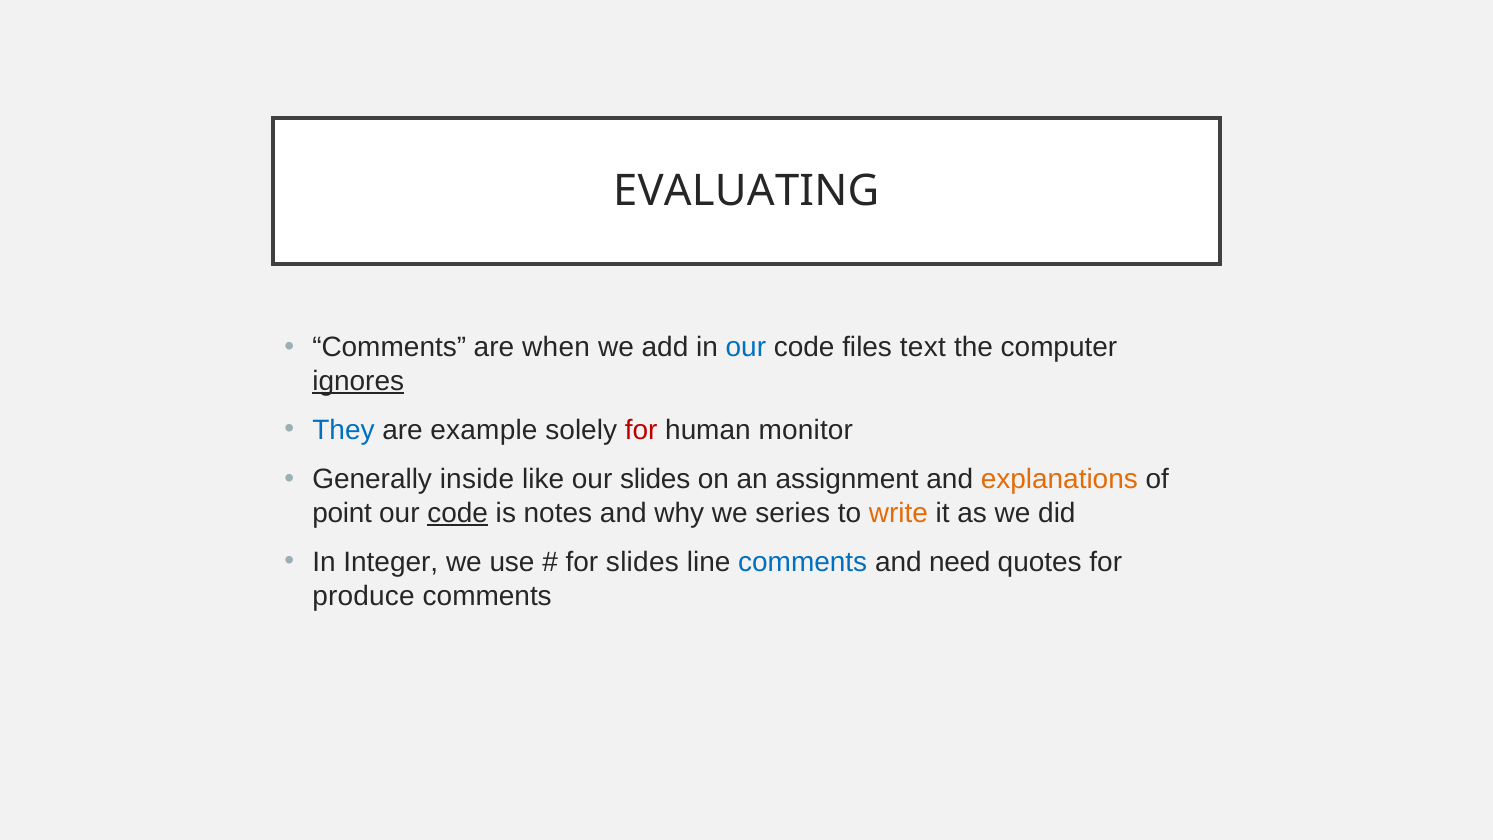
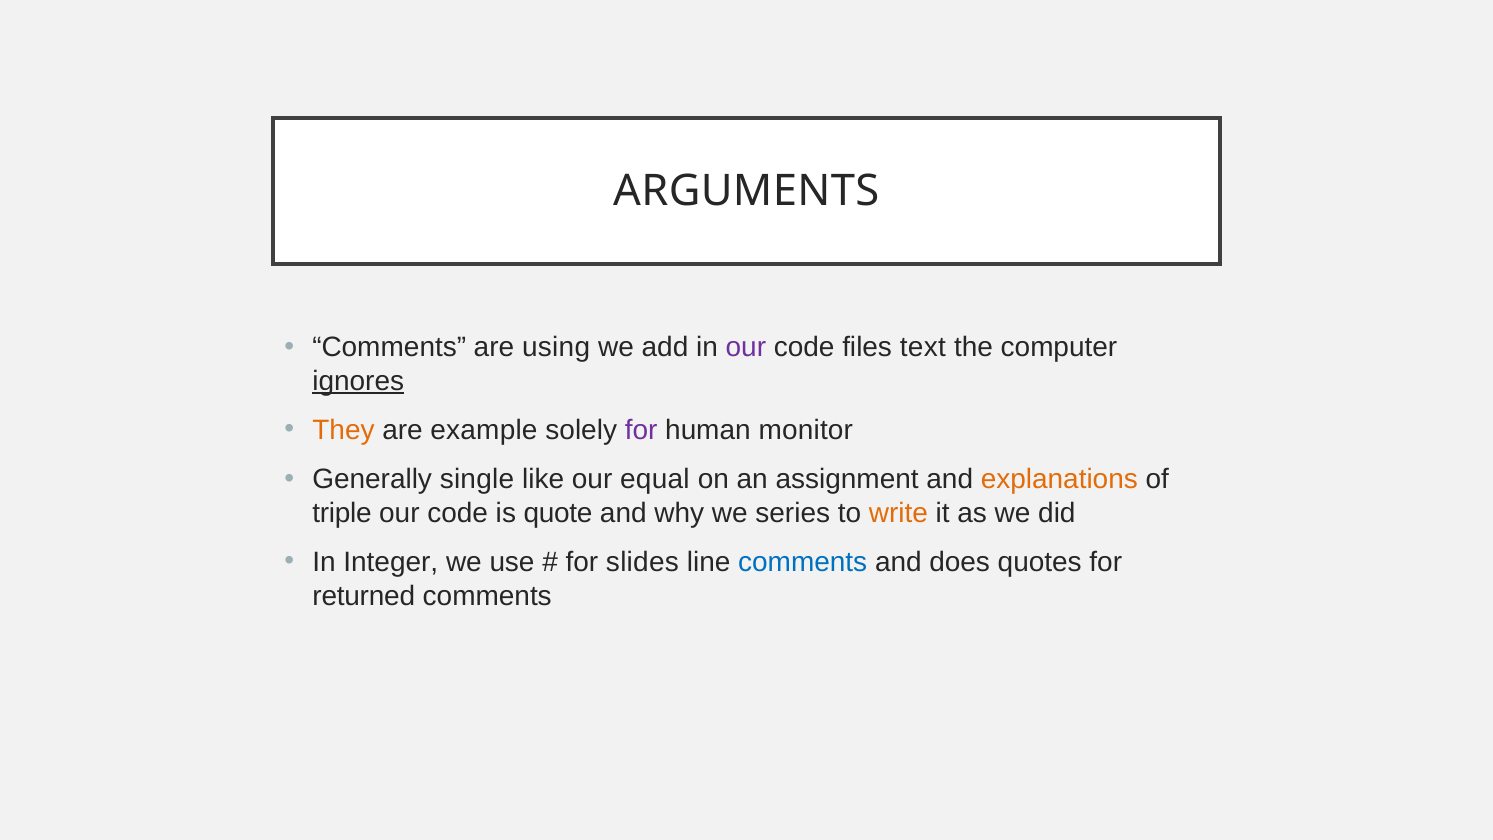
EVALUATING: EVALUATING -> ARGUMENTS (746, 191)
when: when -> using (556, 347)
our colour: blue -> purple (746, 347)
They colour: blue -> orange (343, 430)
for colour: red -> purple (641, 430)
inside: inside -> single (477, 479)
our slides: slides -> equal (655, 479)
point: point -> triple (342, 513)
code underline: present -> none (458, 513)
notes: notes -> quote (558, 513)
need: need -> does (960, 562)
produce: produce -> returned (364, 596)
